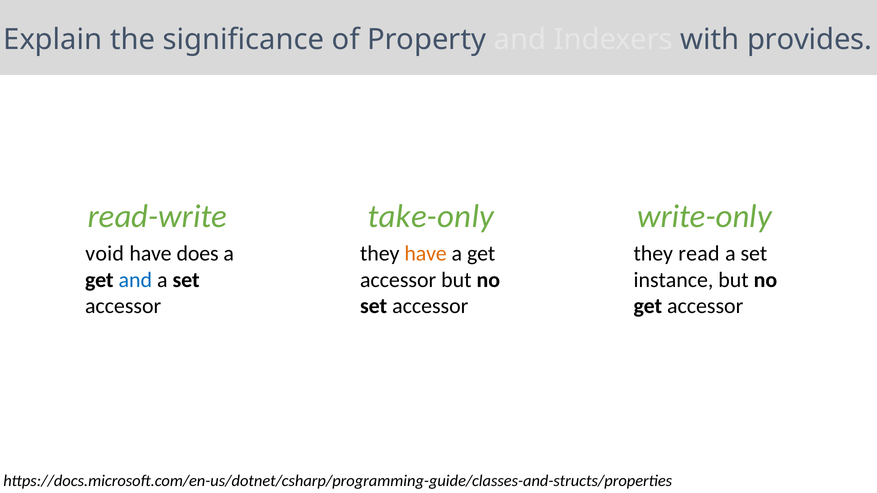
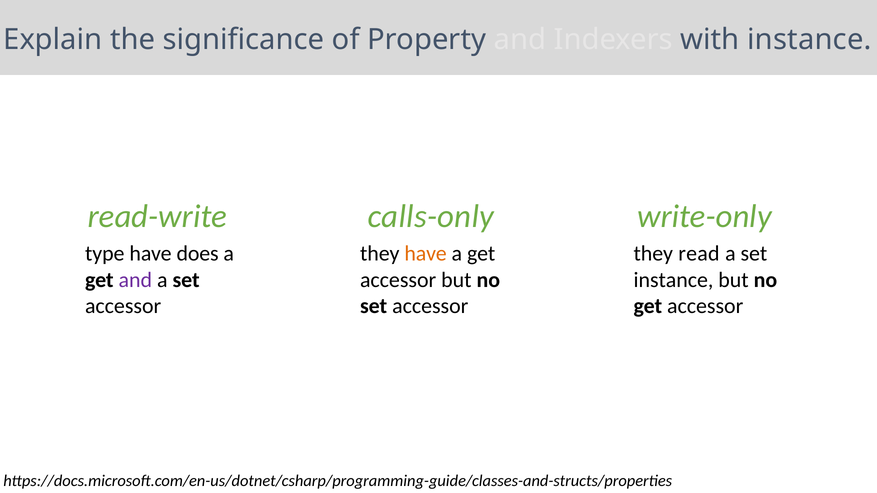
with provides: provides -> instance (809, 40)
take-only: take-only -> calls-only (431, 217)
void: void -> type (105, 254)
and colour: blue -> purple (135, 280)
